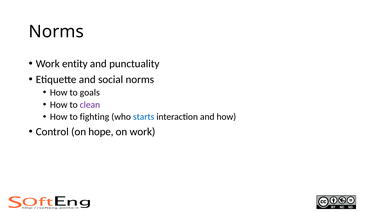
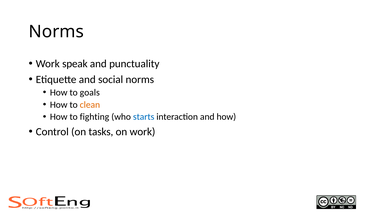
entity: entity -> speak (75, 64)
clean colour: purple -> orange (90, 105)
hope: hope -> tasks (101, 132)
